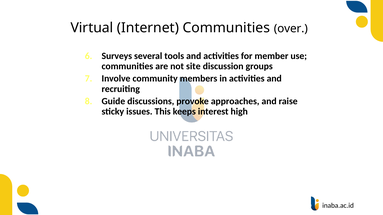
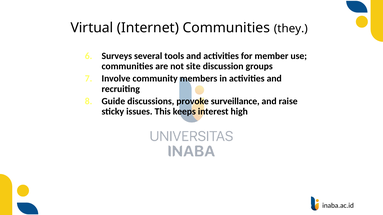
over: over -> they (291, 29)
approaches: approaches -> surveillance (235, 101)
